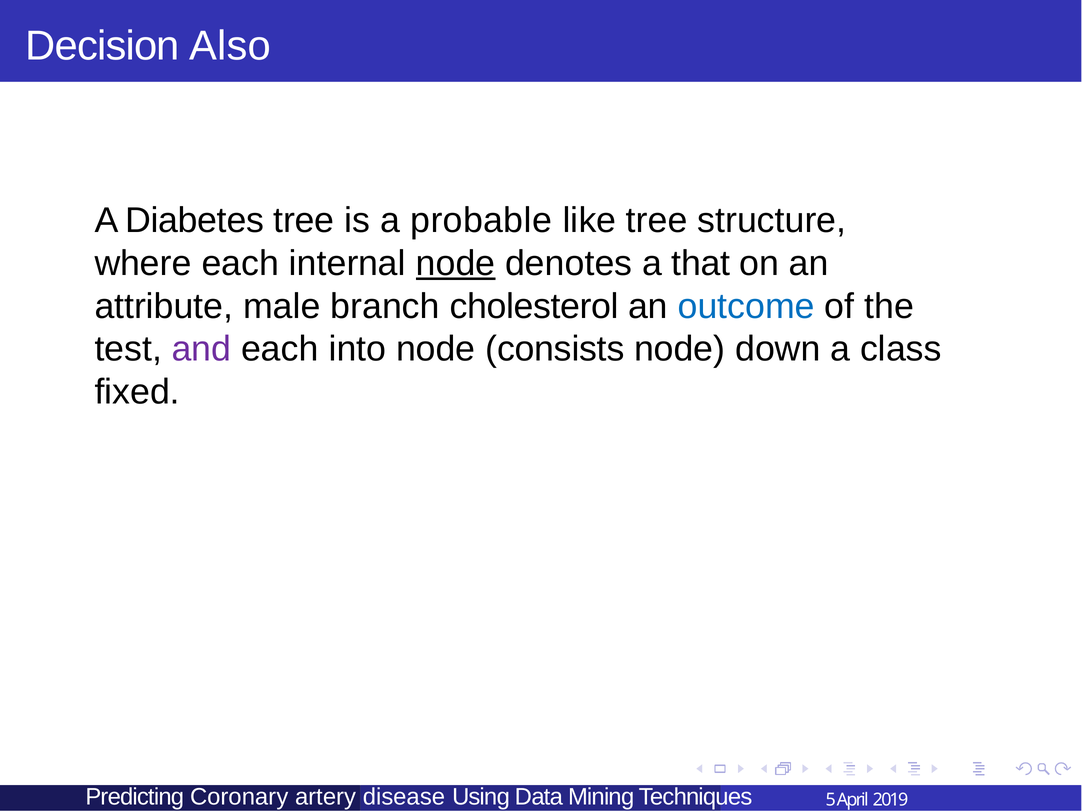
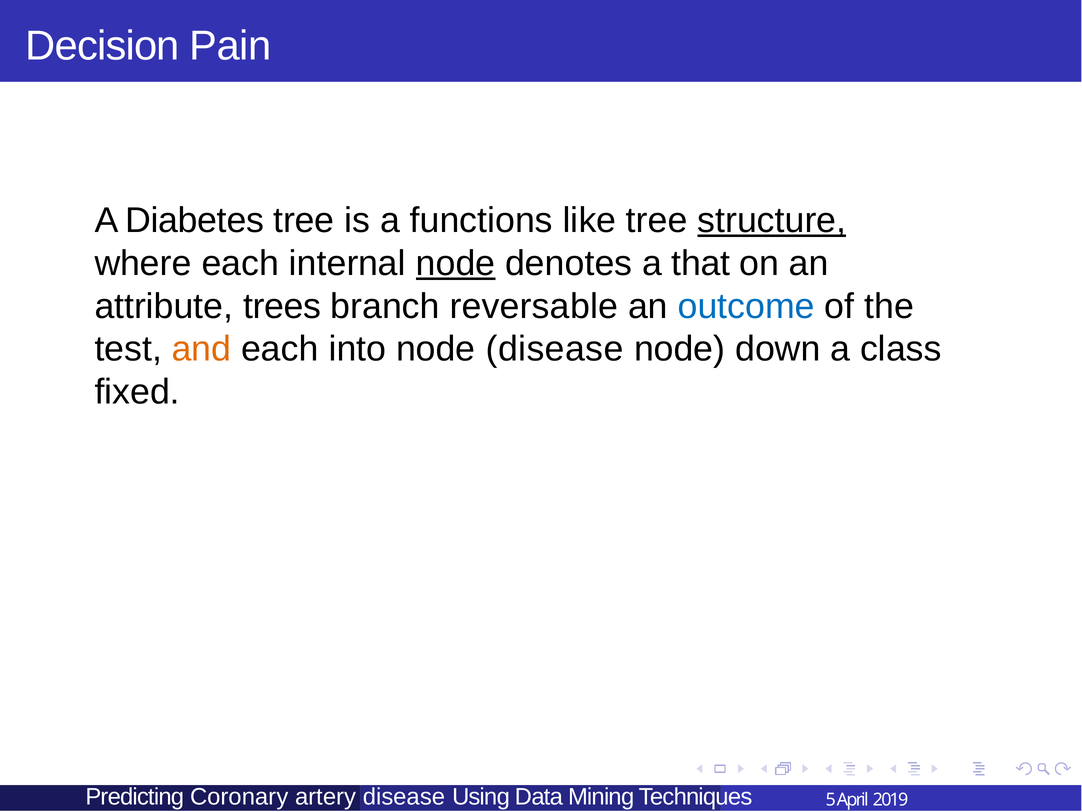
Also: Also -> Pain (230, 46)
probable: probable -> functions (481, 220)
structure underline: none -> present (772, 220)
male: male -> trees (282, 306)
cholesterol: cholesterol -> reversable (534, 306)
and colour: purple -> orange (201, 349)
node consists: consists -> disease (555, 349)
